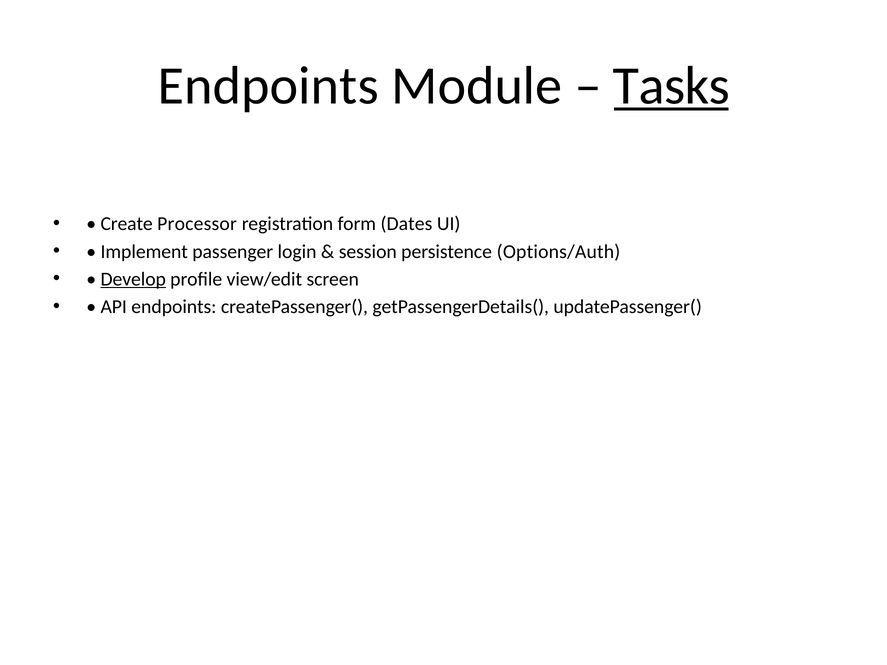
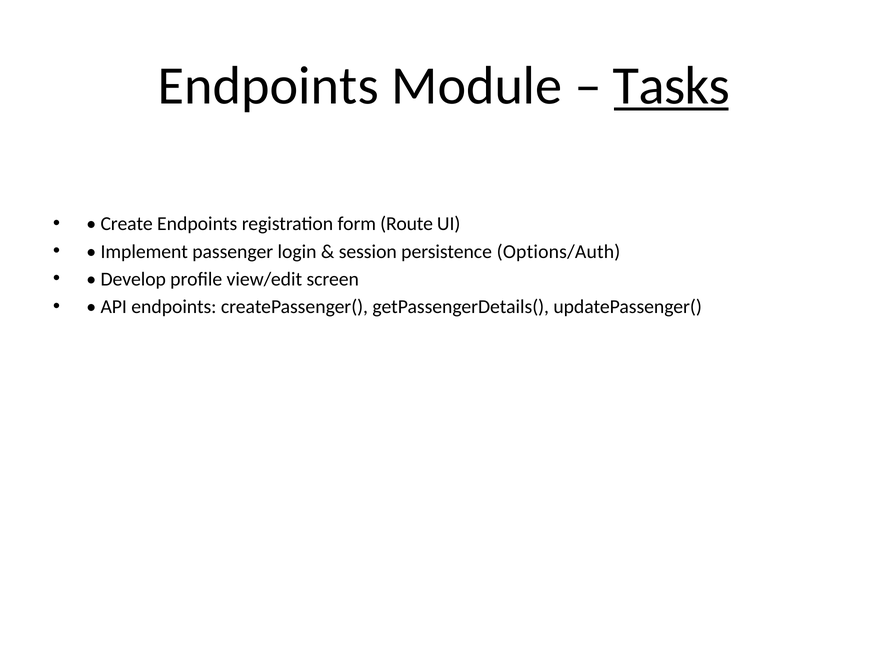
Create Processor: Processor -> Endpoints (197, 224)
Dates: Dates -> Route (407, 224)
Develop underline: present -> none (133, 279)
